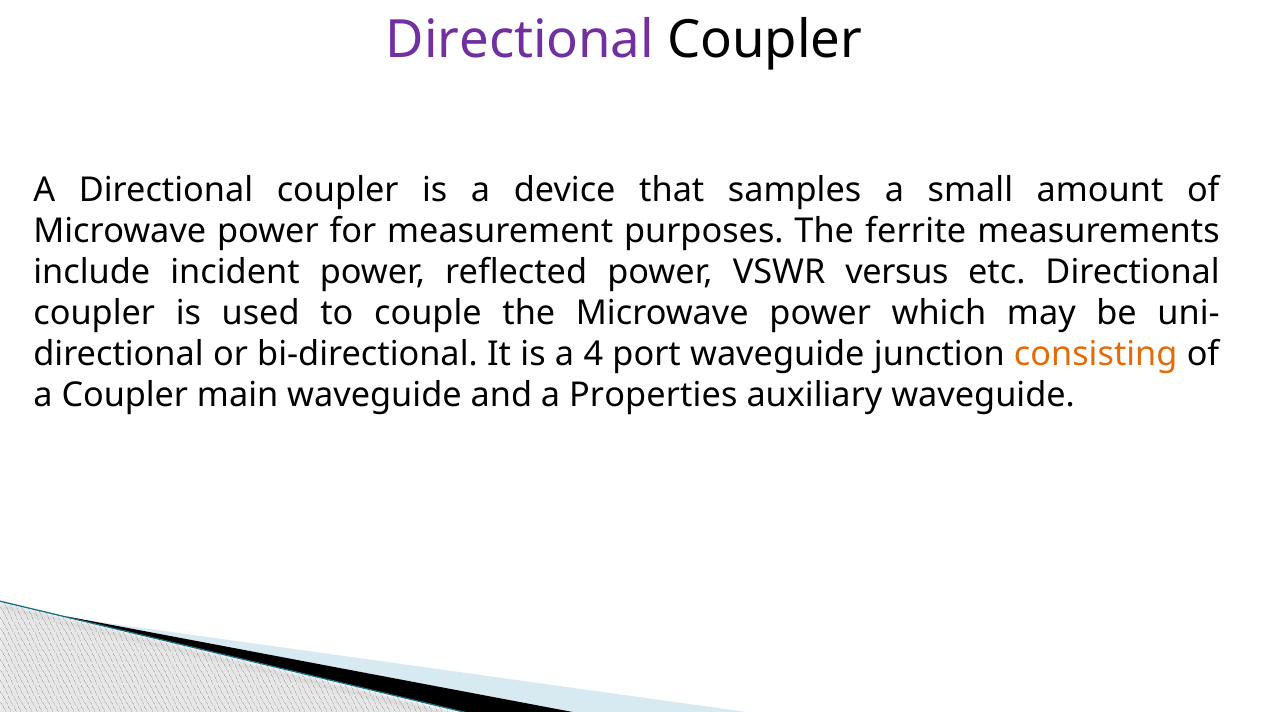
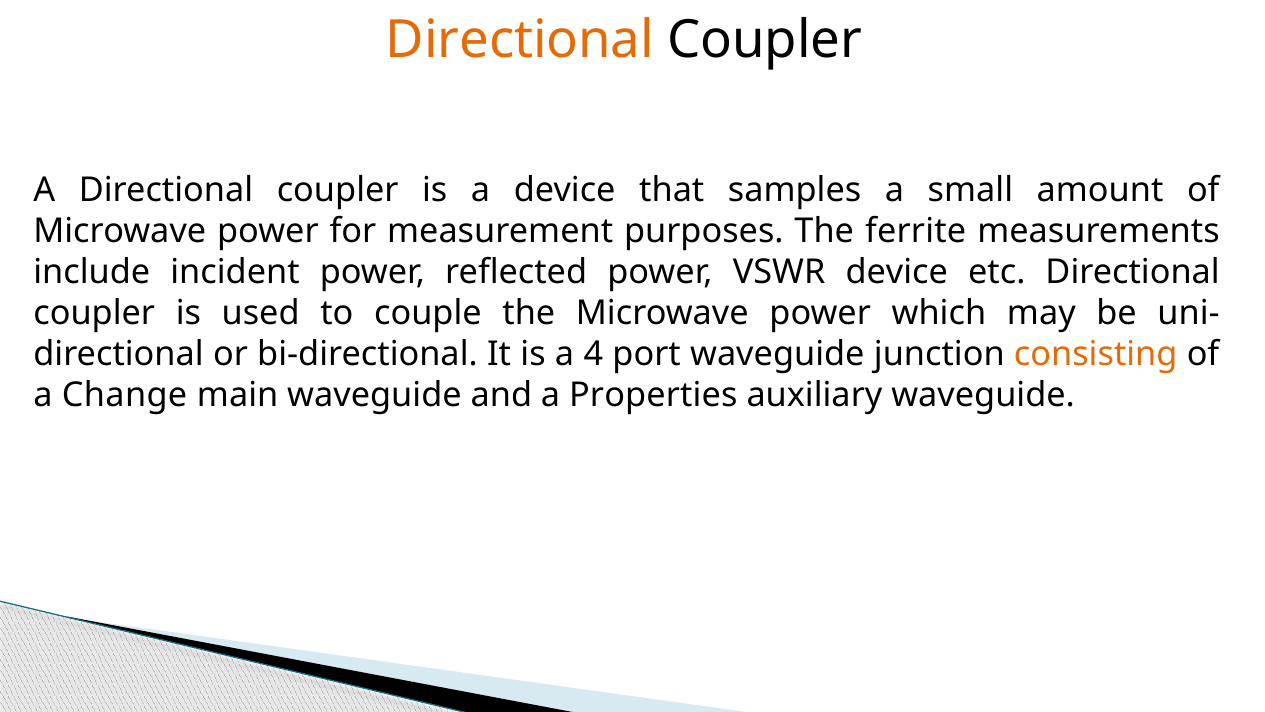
Directional colour: purple -> orange (520, 40)
VSWR versus: versus -> device (897, 272)
a Coupler: Coupler -> Change (125, 395)
